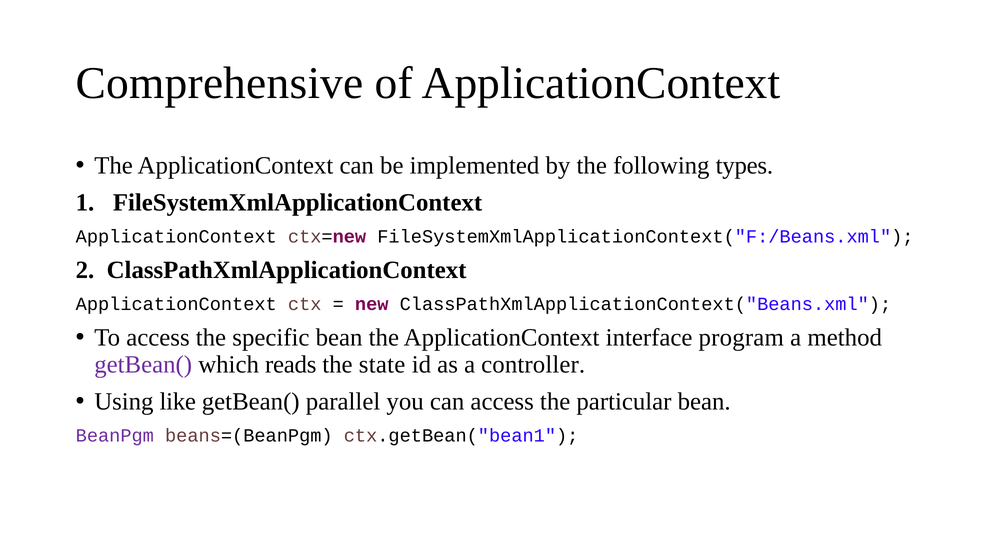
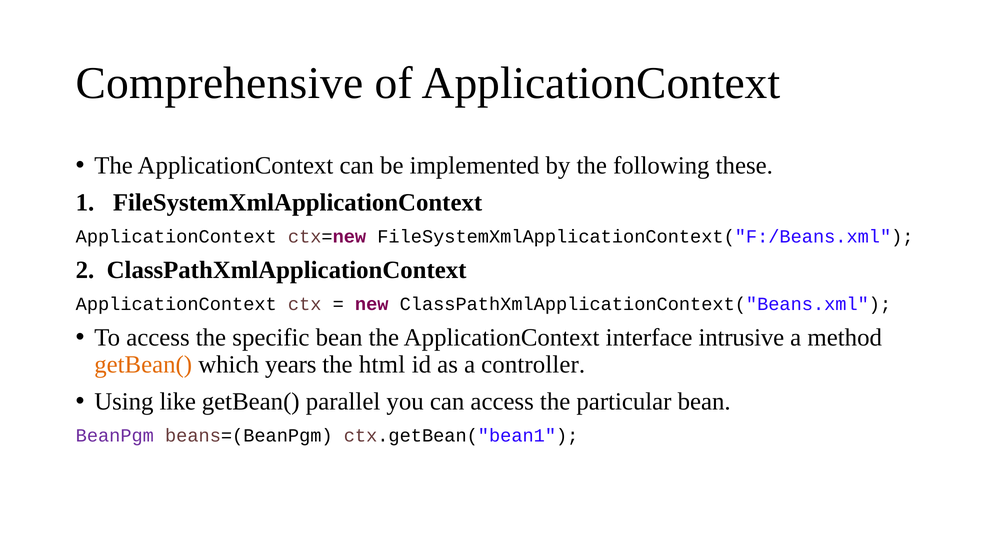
types: types -> these (744, 166)
program: program -> intrusive (741, 338)
getBean( colour: purple -> orange (143, 365)
reads: reads -> years (291, 365)
state: state -> html (382, 365)
